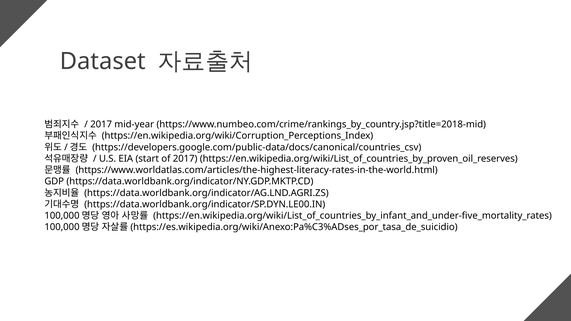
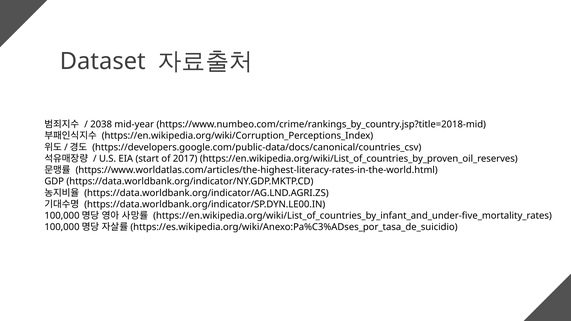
2017: 2017 -> 2038 (101, 124)
